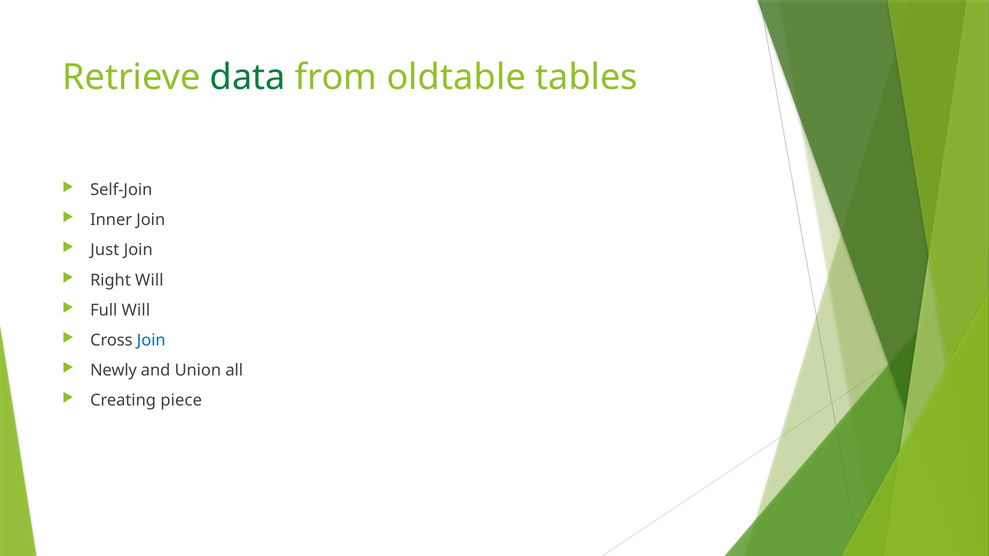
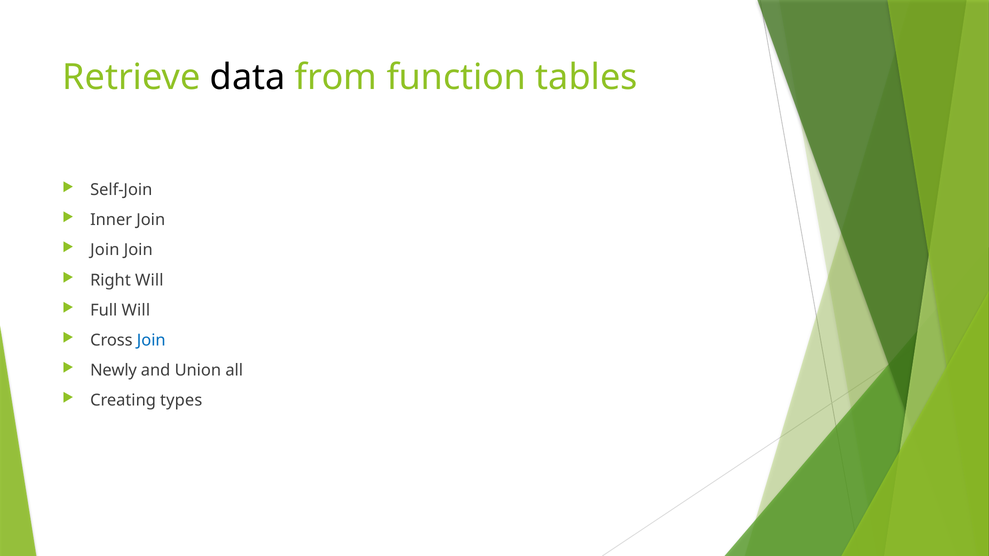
data colour: green -> black (248, 77)
oldtable: oldtable -> function (456, 77)
Just: Just -> Join (105, 250)
piece: piece -> types (181, 401)
